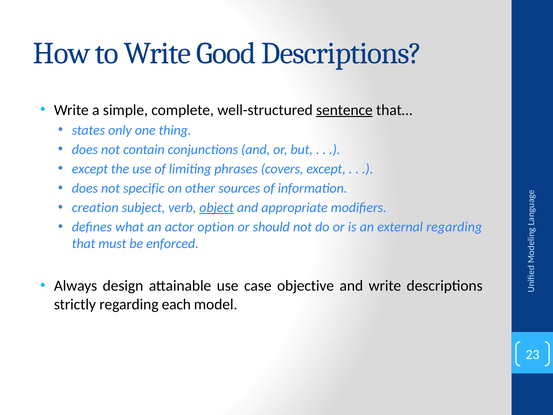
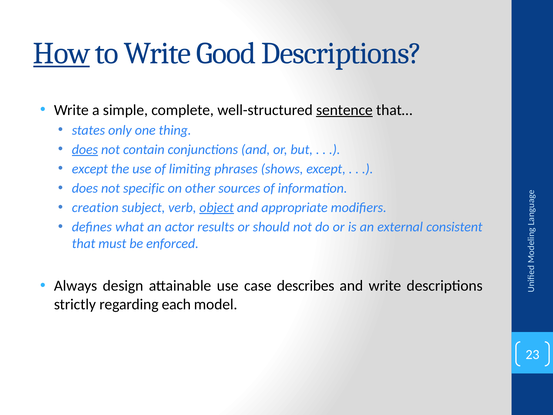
How underline: none -> present (62, 53)
does underline: none -> present (85, 149)
covers: covers -> shows (282, 169)
option: option -> results (216, 227)
external regarding: regarding -> consistent (454, 227)
objective: objective -> describes (306, 286)
